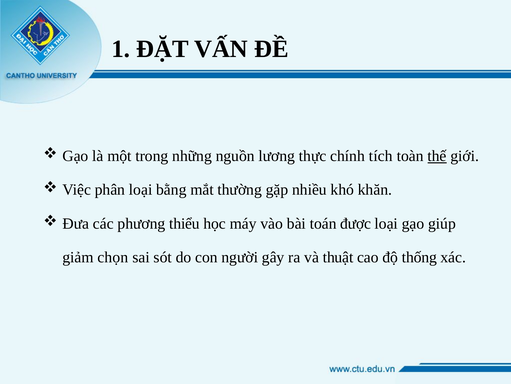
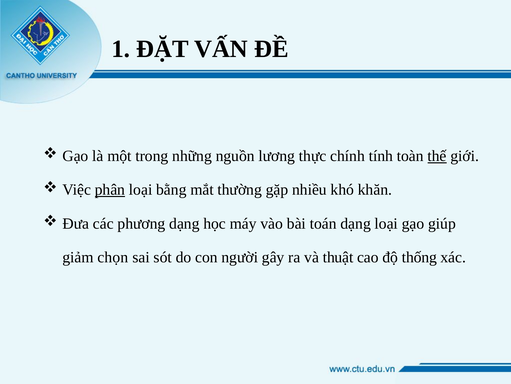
tích: tích -> tính (381, 156)
phân underline: none -> present (110, 189)
phương thiểu: thiểu -> dạng (184, 223)
toán được: được -> dạng (356, 223)
